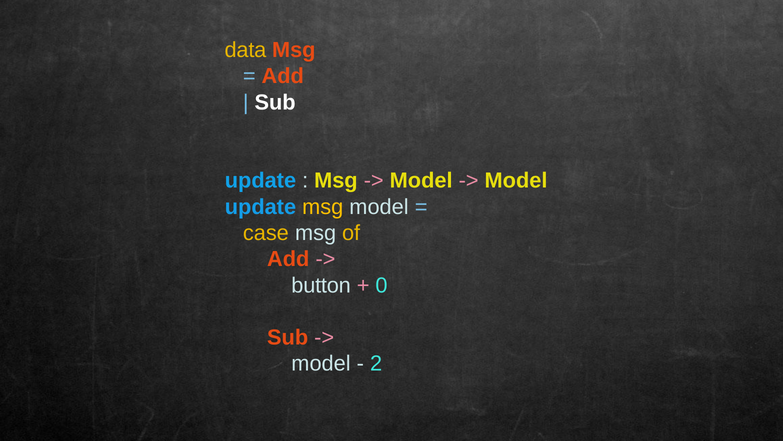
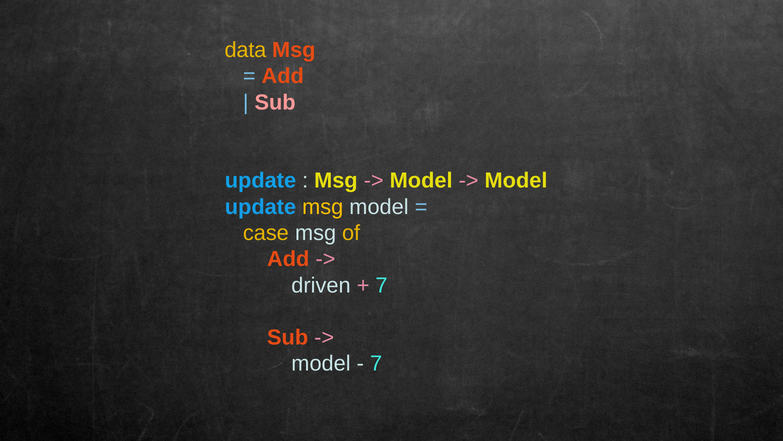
Sub colour: white -> pink (275, 102)
button: button -> driven (321, 285)
0: 0 -> 7 (381, 285)
2: 2 -> 7 (376, 363)
